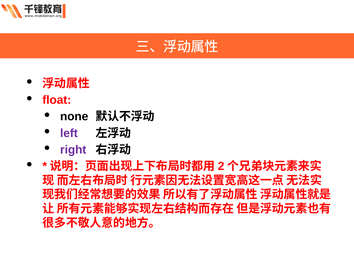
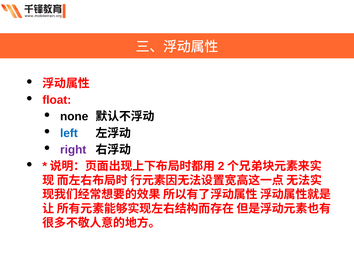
left colour: purple -> blue (69, 133)
